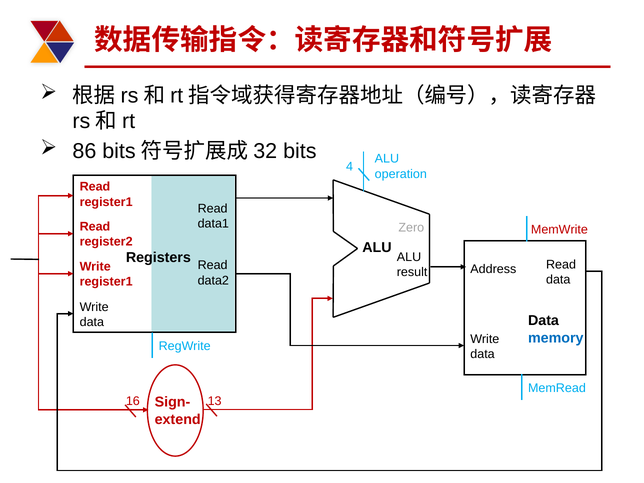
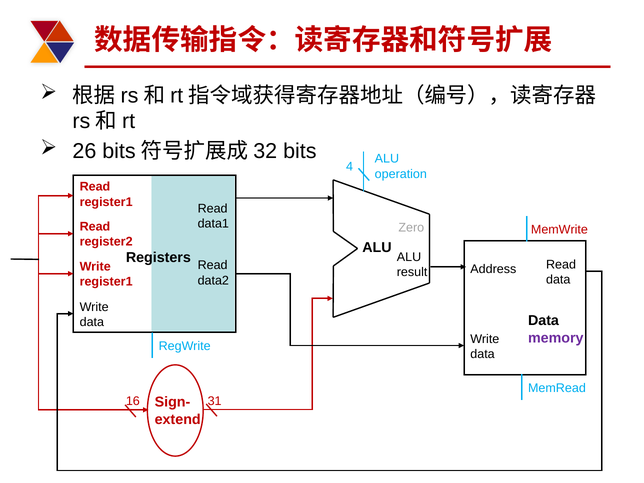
86: 86 -> 26 (84, 151)
memory colour: blue -> purple (556, 338)
13: 13 -> 31 (215, 401)
